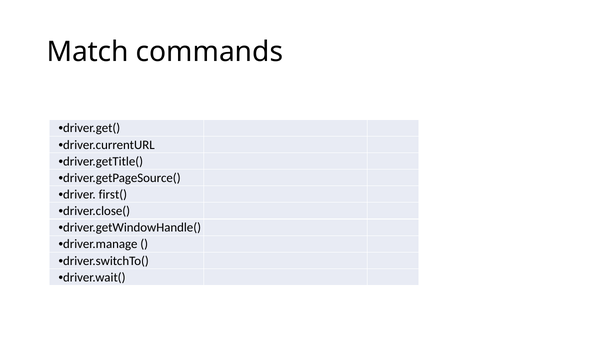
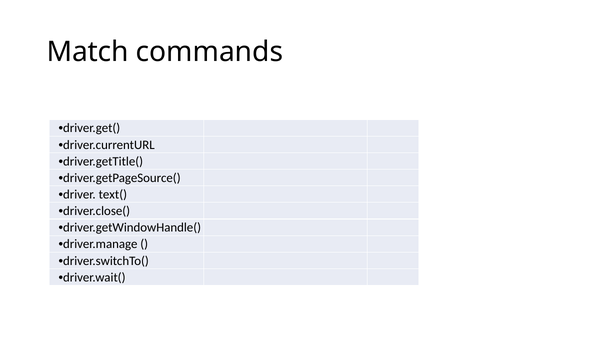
first(: first( -> text( (113, 194)
